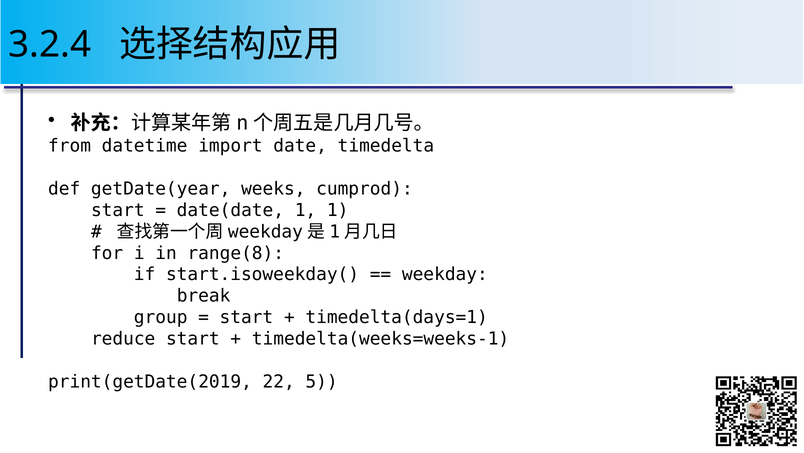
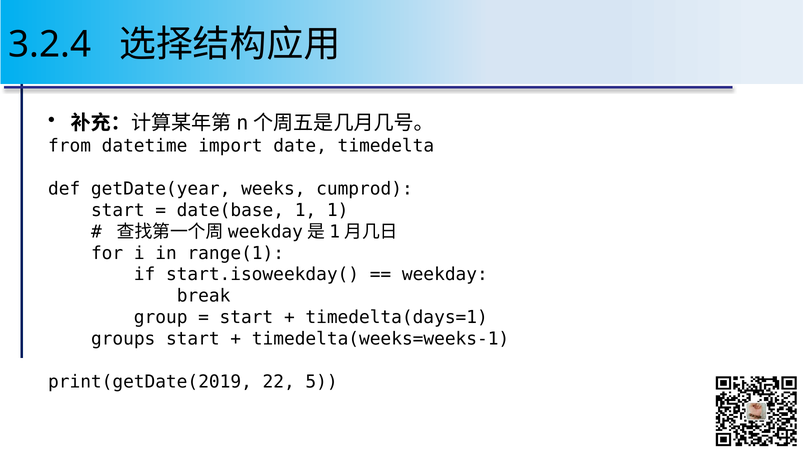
date(date: date(date -> date(base (230, 210)
range(8: range(8 -> range(1 (236, 253)
reduce: reduce -> groups (123, 338)
